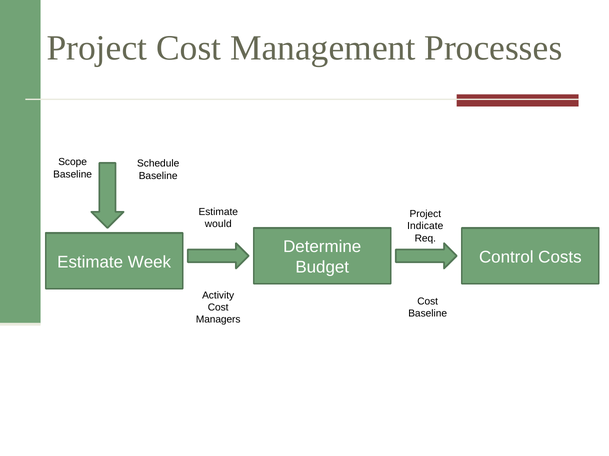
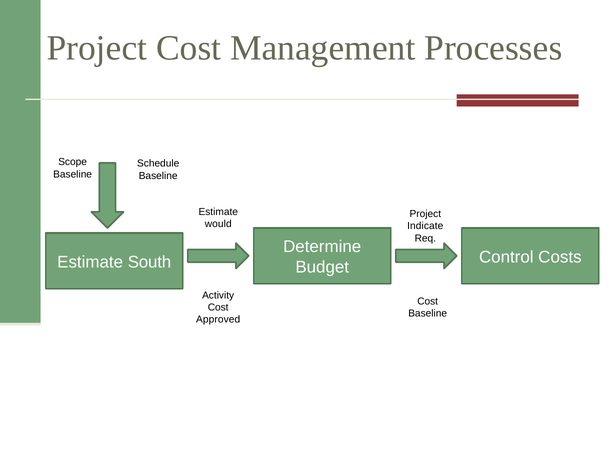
Week: Week -> South (150, 263)
Managers: Managers -> Approved (218, 320)
